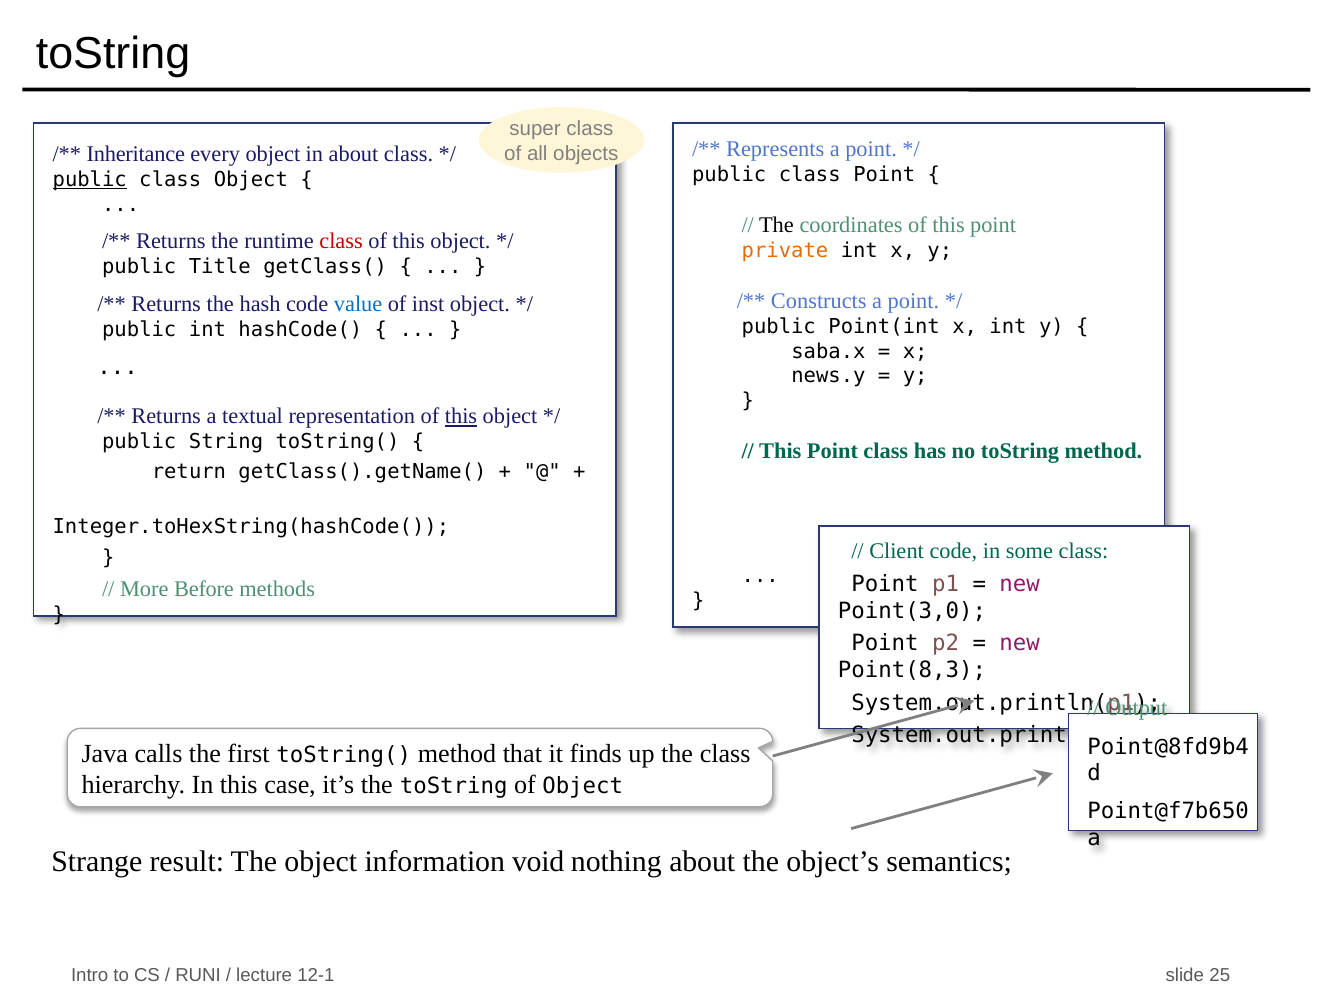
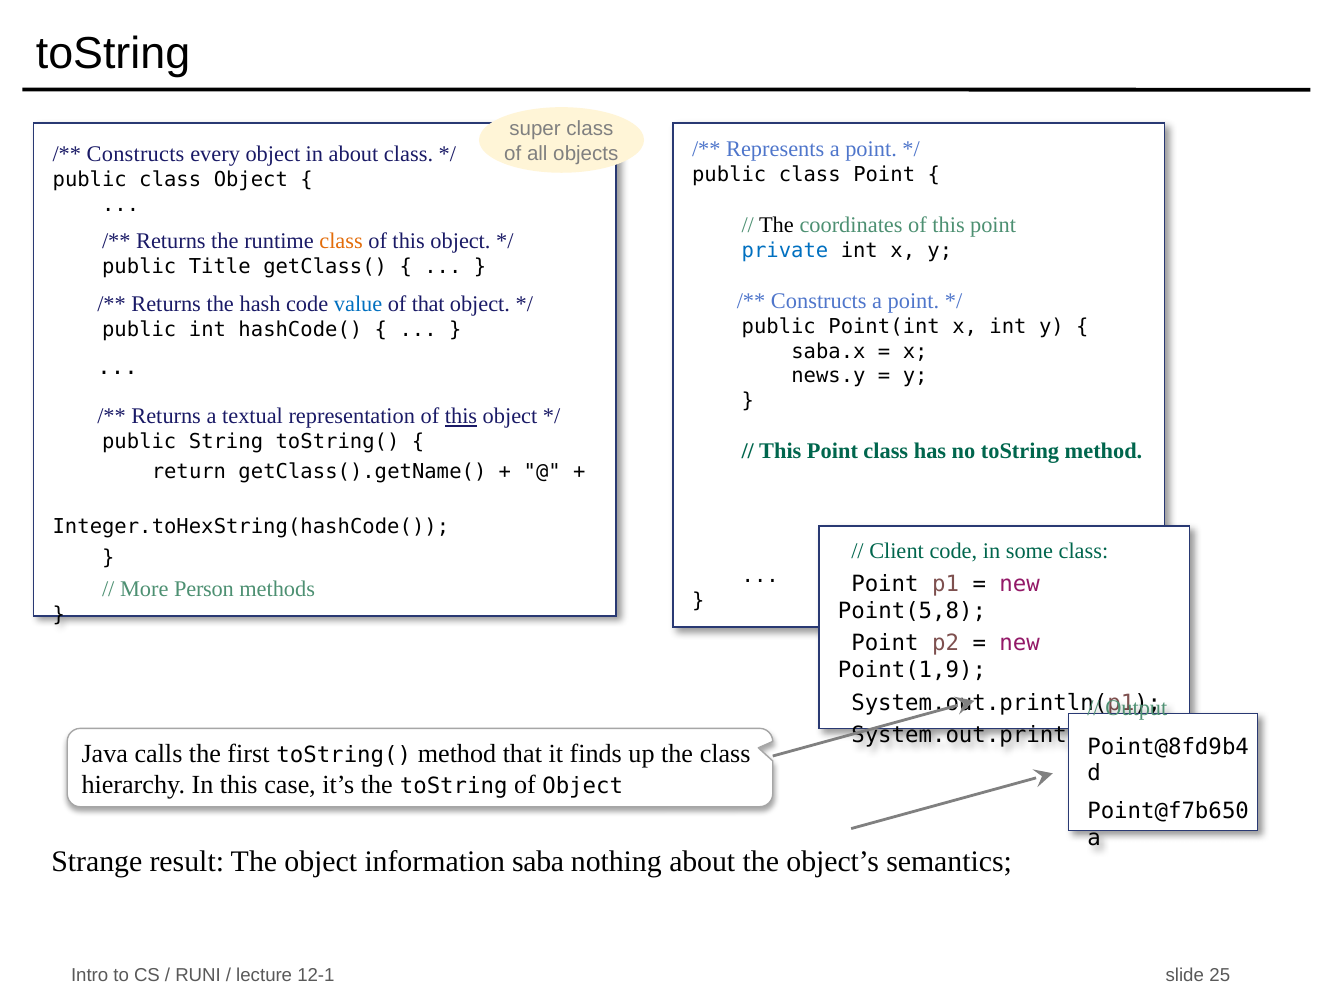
Inheritance: Inheritance -> Constructs (136, 154)
public underline: present -> none (90, 180)
class colour: red -> orange (341, 241)
private colour: orange -> blue (785, 251)
of inst: inst -> that (428, 304)
Before: Before -> Person (204, 589)
Point(3,0: Point(3,0 -> Point(5,8 (912, 611)
Point(8,3: Point(8,3 -> Point(1,9 (912, 670)
void: void -> saba (538, 861)
